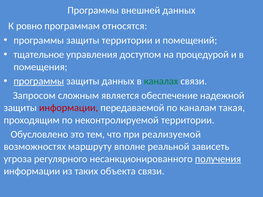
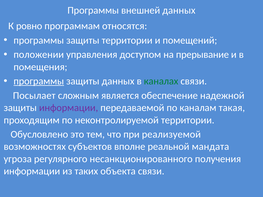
тщательное: тщательное -> положении (39, 55)
процедурой: процедурой -> прерывание (202, 55)
Запросом: Запросом -> Посылает (34, 96)
информации colour: red -> purple (69, 108)
маршруту: маршруту -> субъектов (90, 147)
зависеть: зависеть -> мандата (210, 147)
получения underline: present -> none (218, 159)
